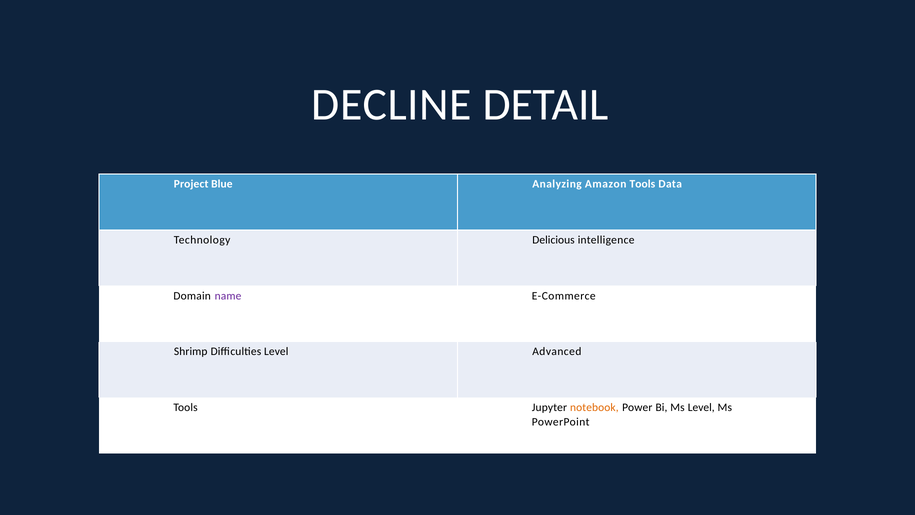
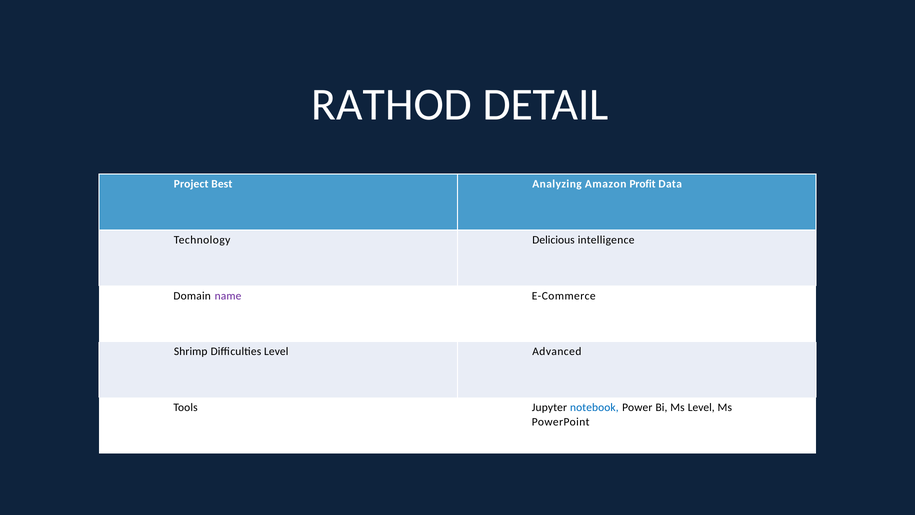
DECLINE: DECLINE -> RATHOD (392, 105)
Blue: Blue -> Best (222, 184)
Amazon Tools: Tools -> Profit (643, 184)
notebook colour: orange -> blue (594, 407)
